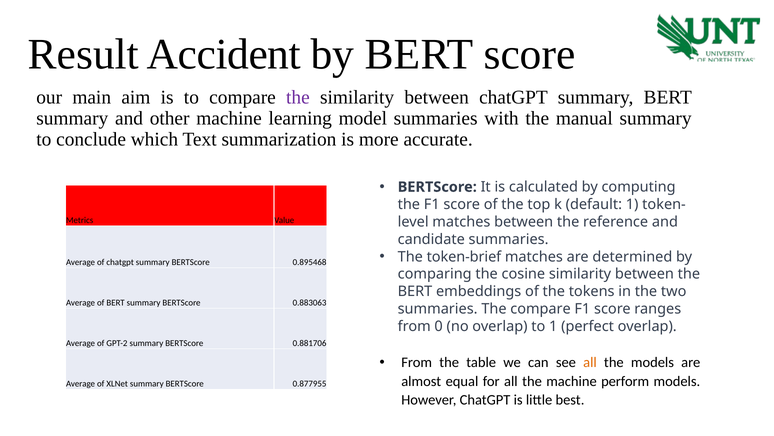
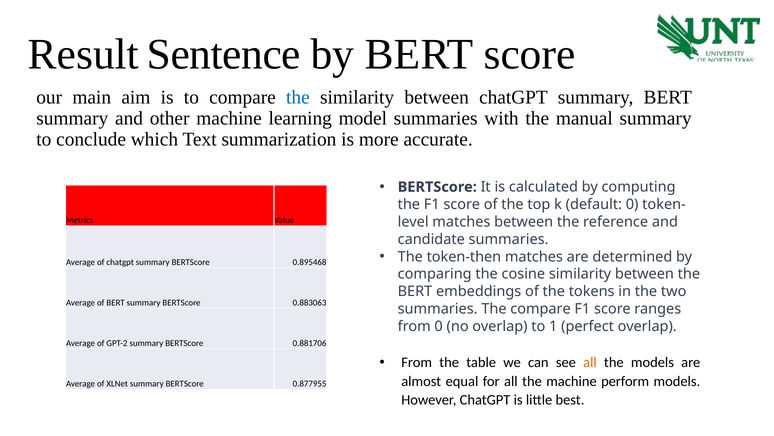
Accident: Accident -> Sentence (224, 54)
the colour: purple -> blue (298, 97)
default 1: 1 -> 0 (632, 204)
token-brief: token-brief -> token-then (464, 256)
